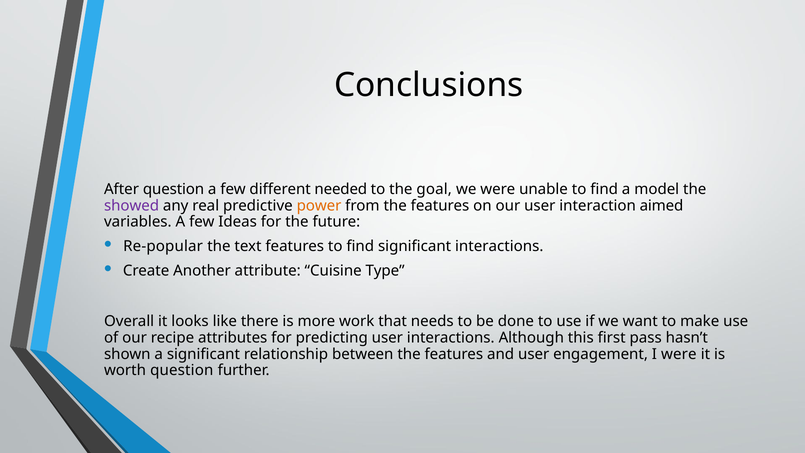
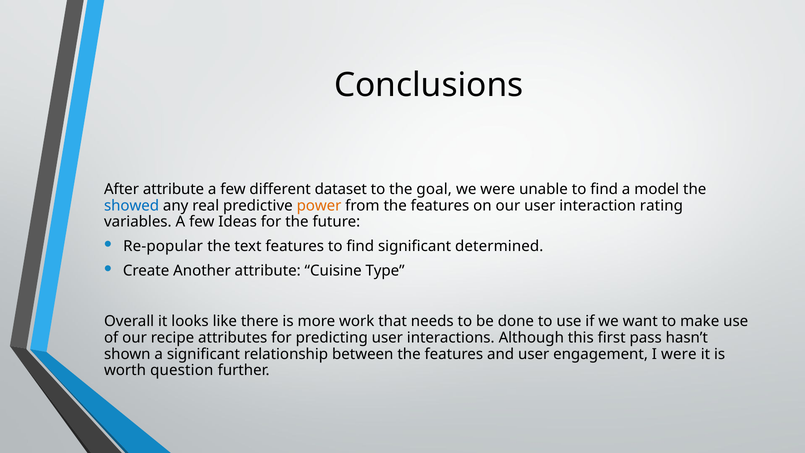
After question: question -> attribute (174, 189)
needed: needed -> dataset (341, 189)
showed colour: purple -> blue (132, 205)
aimed: aimed -> rating (661, 205)
significant interactions: interactions -> determined (499, 246)
